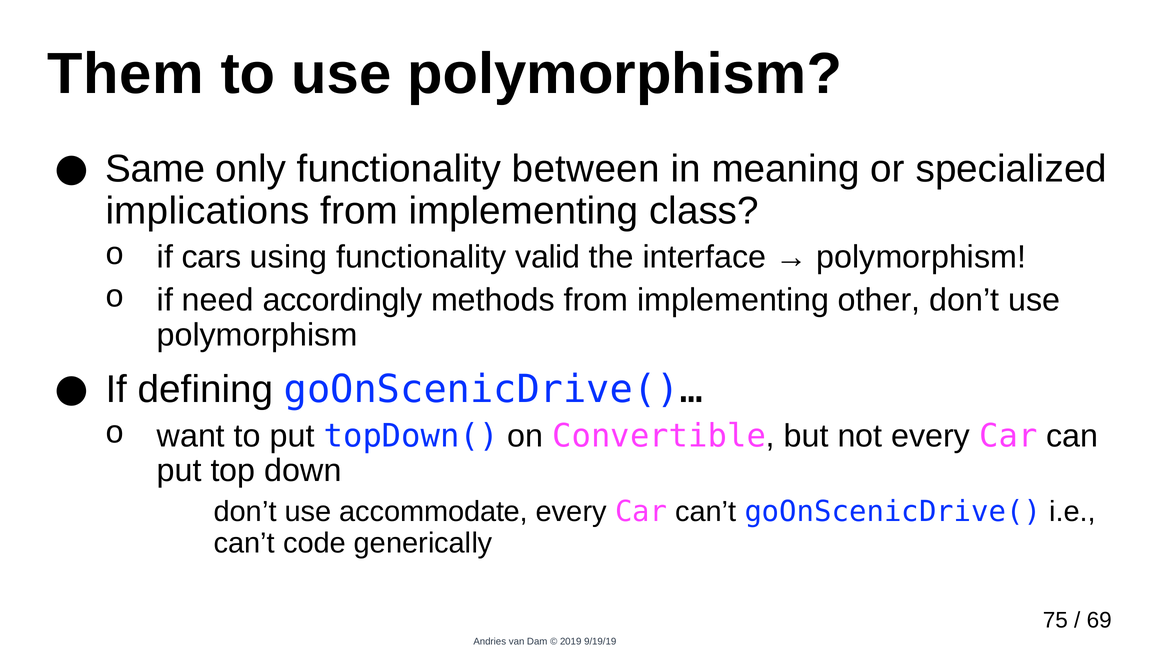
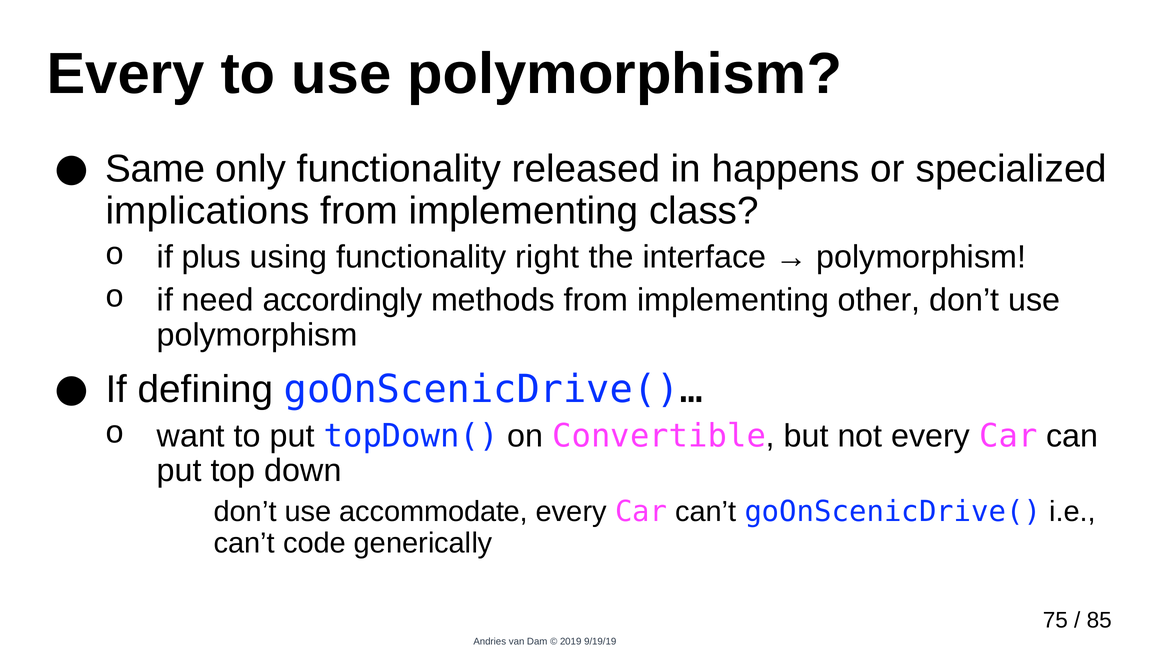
Them: Them -> Every (126, 74)
between: between -> released (586, 169)
meaning: meaning -> happens (786, 169)
cars: cars -> plus (211, 257)
valid: valid -> right (547, 257)
69: 69 -> 85 (1099, 620)
